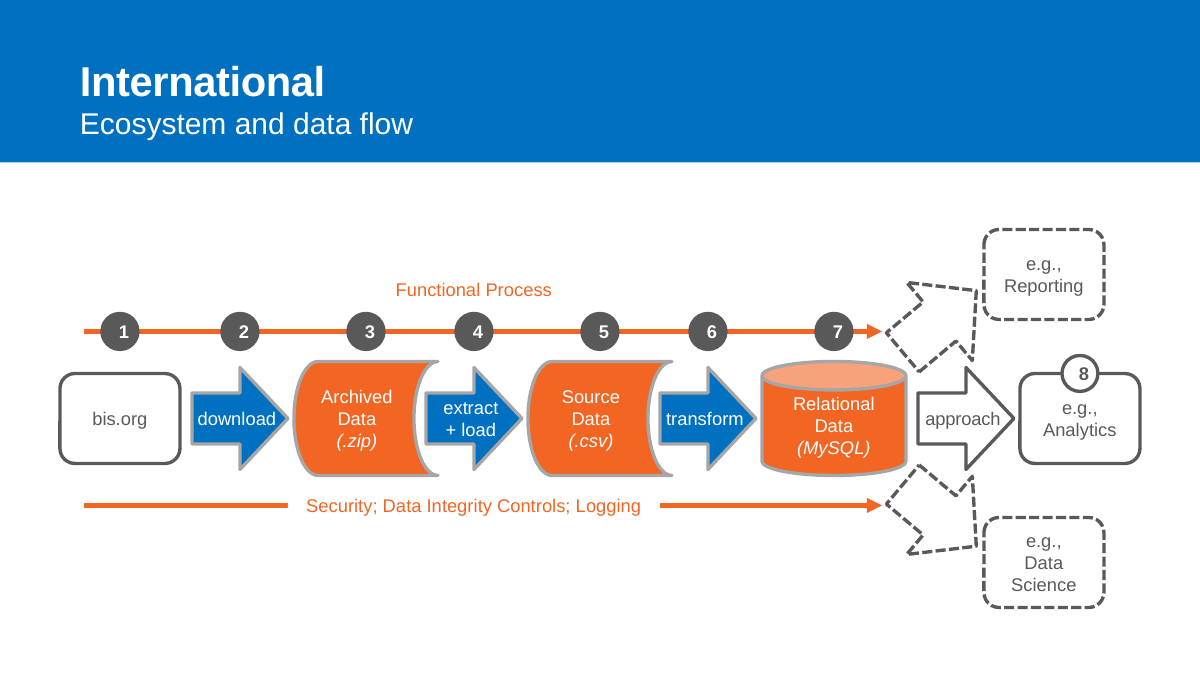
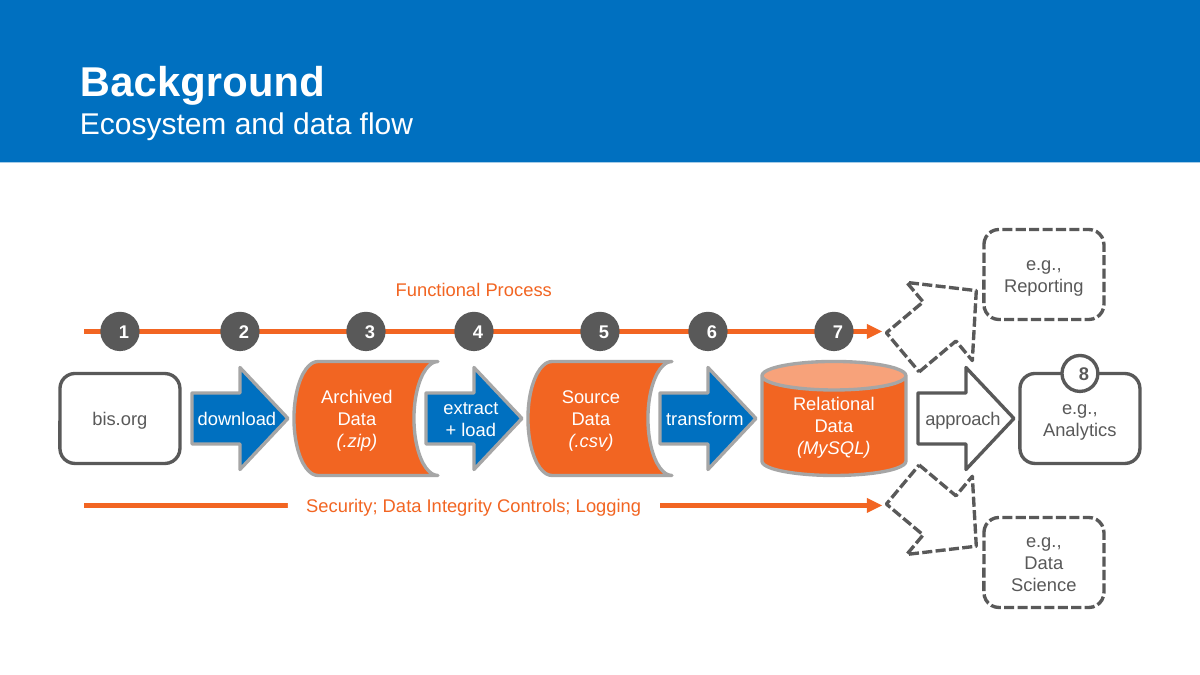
International: International -> Background (202, 82)
